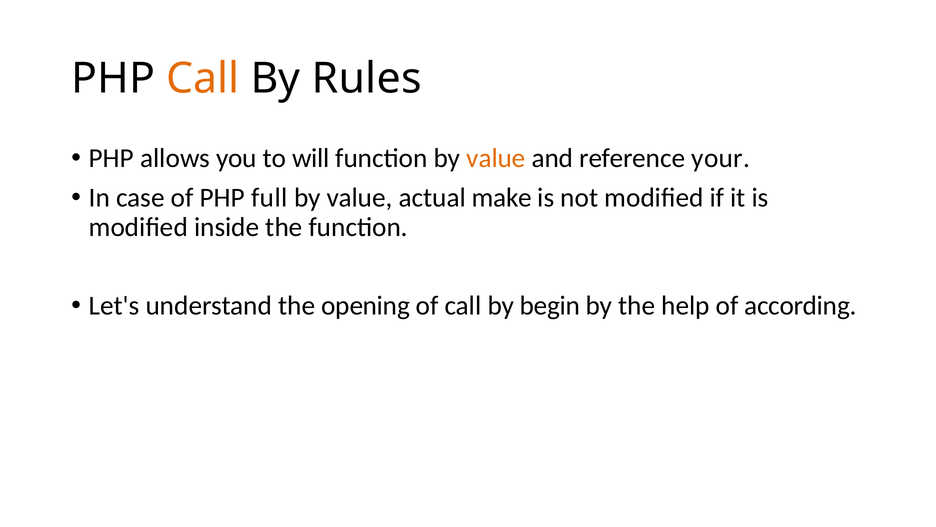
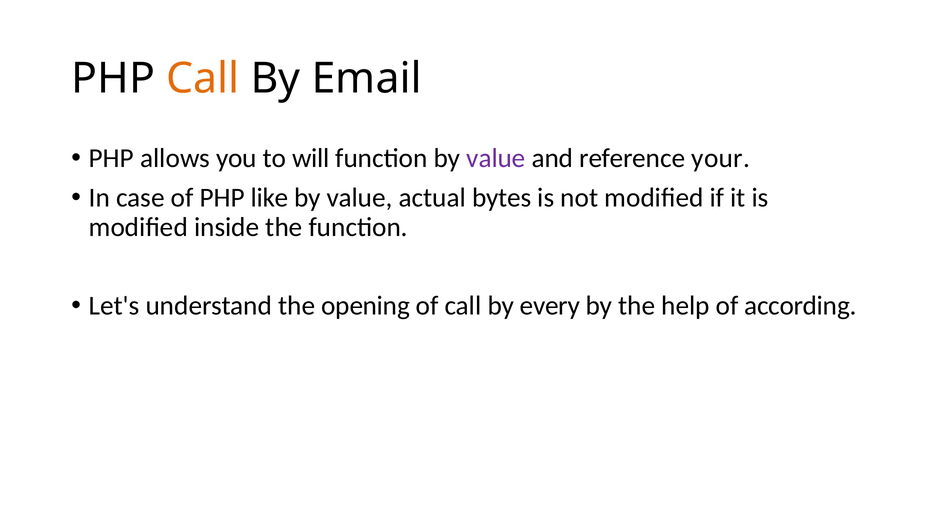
Rules: Rules -> Email (367, 79)
value colour: orange -> purple (496, 158)
full: full -> like (270, 197)
make: make -> bytes (502, 197)
begin: begin -> every (550, 305)
